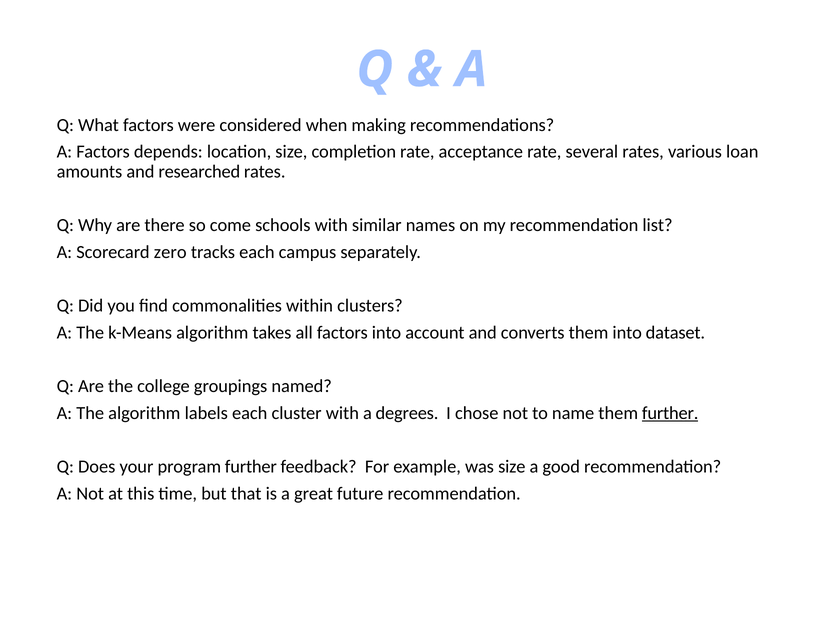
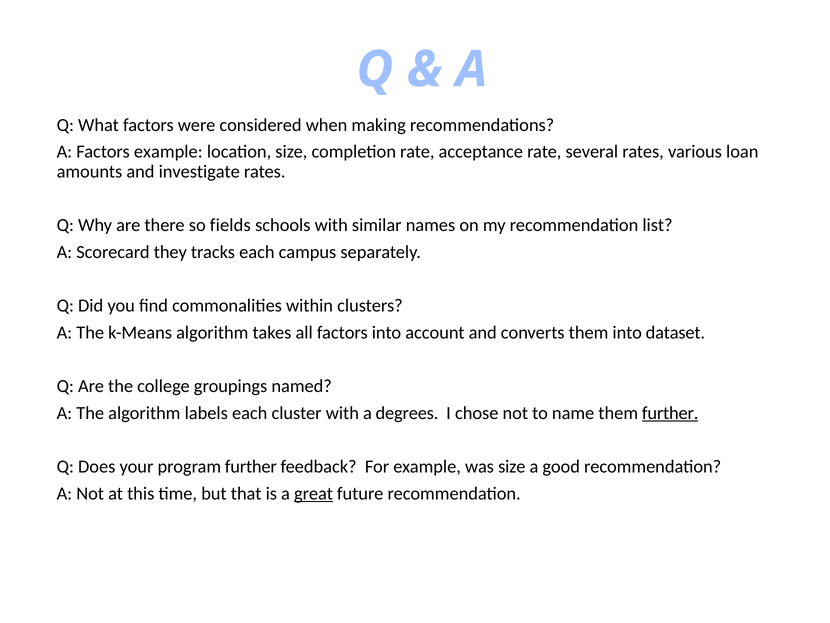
Factors depends: depends -> example (168, 152)
researched: researched -> investigate (199, 172)
come: come -> fields (230, 225)
zero: zero -> they (170, 252)
great underline: none -> present (314, 493)
